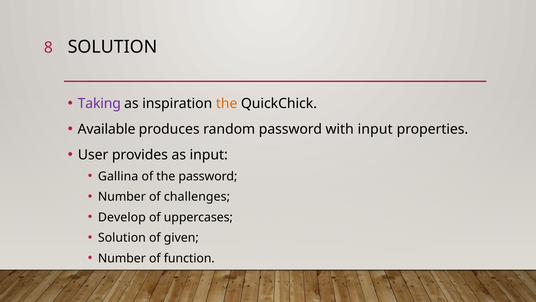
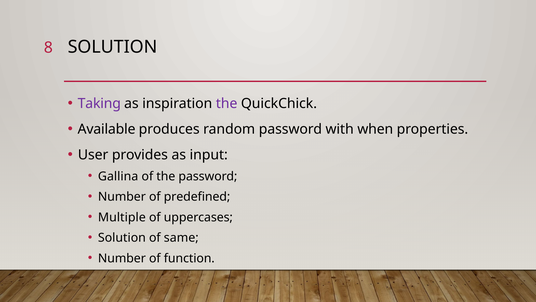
the colour: orange -> purple (227, 103)
with input: input -> when (375, 129)
challenges: challenges -> predefined (197, 196)
Develop: Develop -> Multiple (122, 217)
given: given -> same (181, 237)
